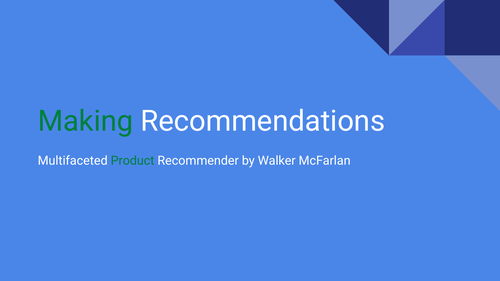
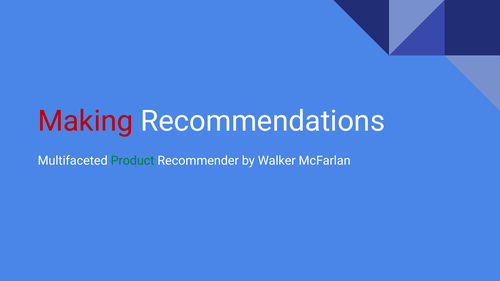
Making colour: green -> red (85, 121)
